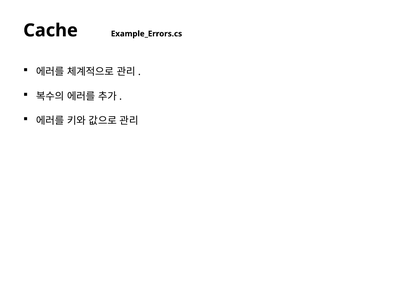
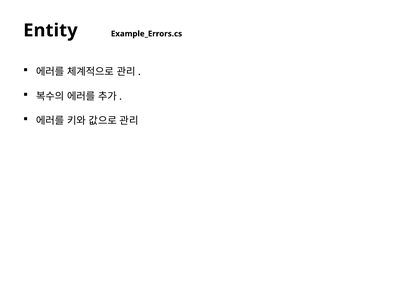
Cache: Cache -> Entity (50, 30)
